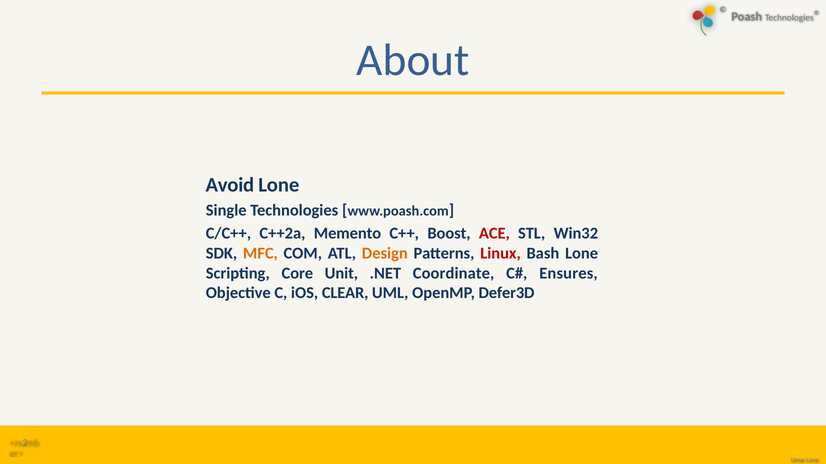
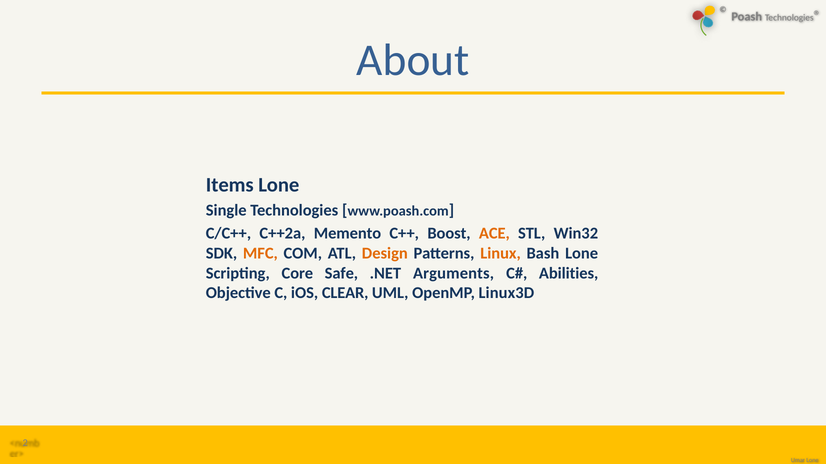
Avoid: Avoid -> Items (230, 185)
ACE colour: red -> orange (494, 234)
Linux colour: red -> orange (501, 254)
Unit: Unit -> Safe (341, 273)
Coordinate: Coordinate -> Arguments (454, 273)
Ensures: Ensures -> Abilities (569, 273)
Defer3D: Defer3D -> Linux3D (506, 293)
